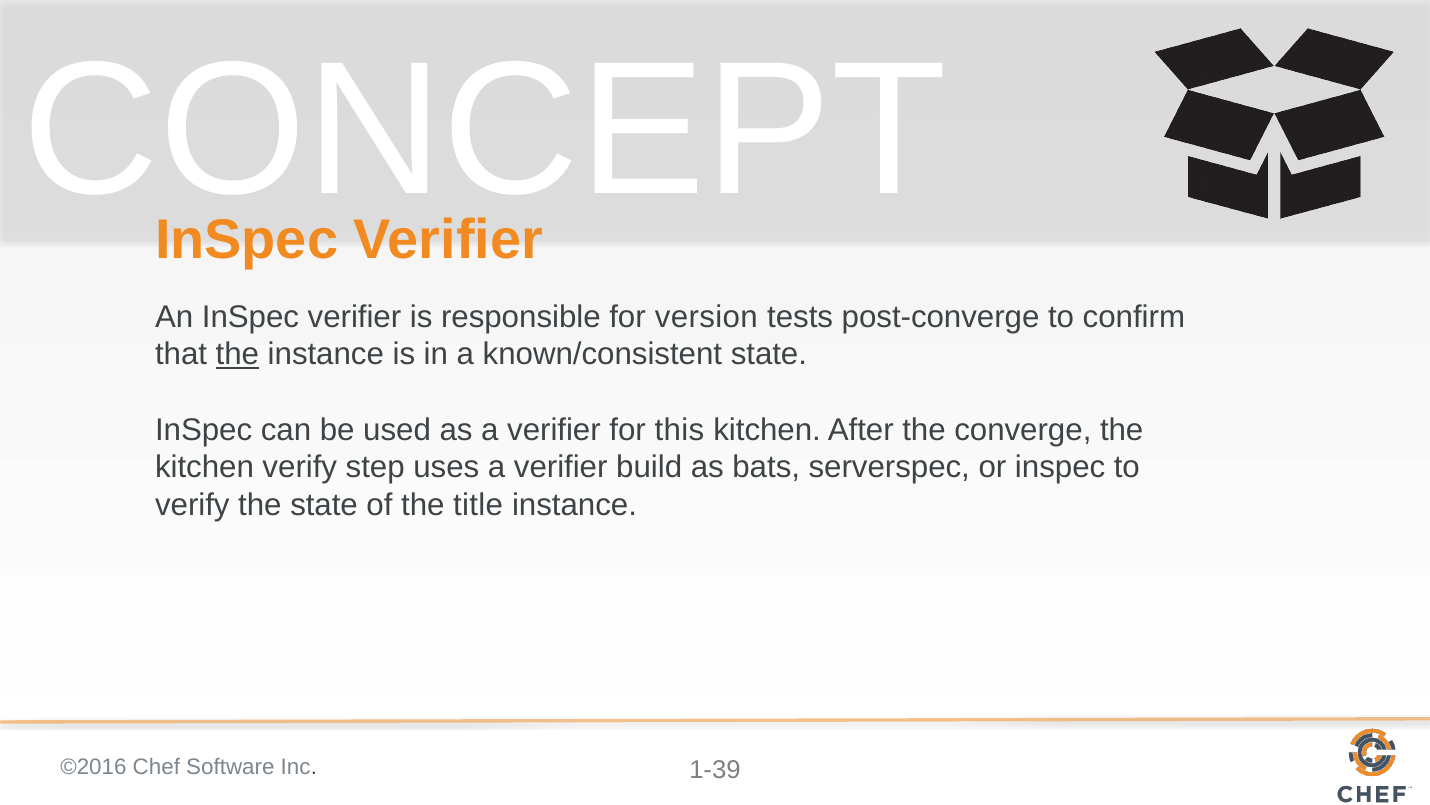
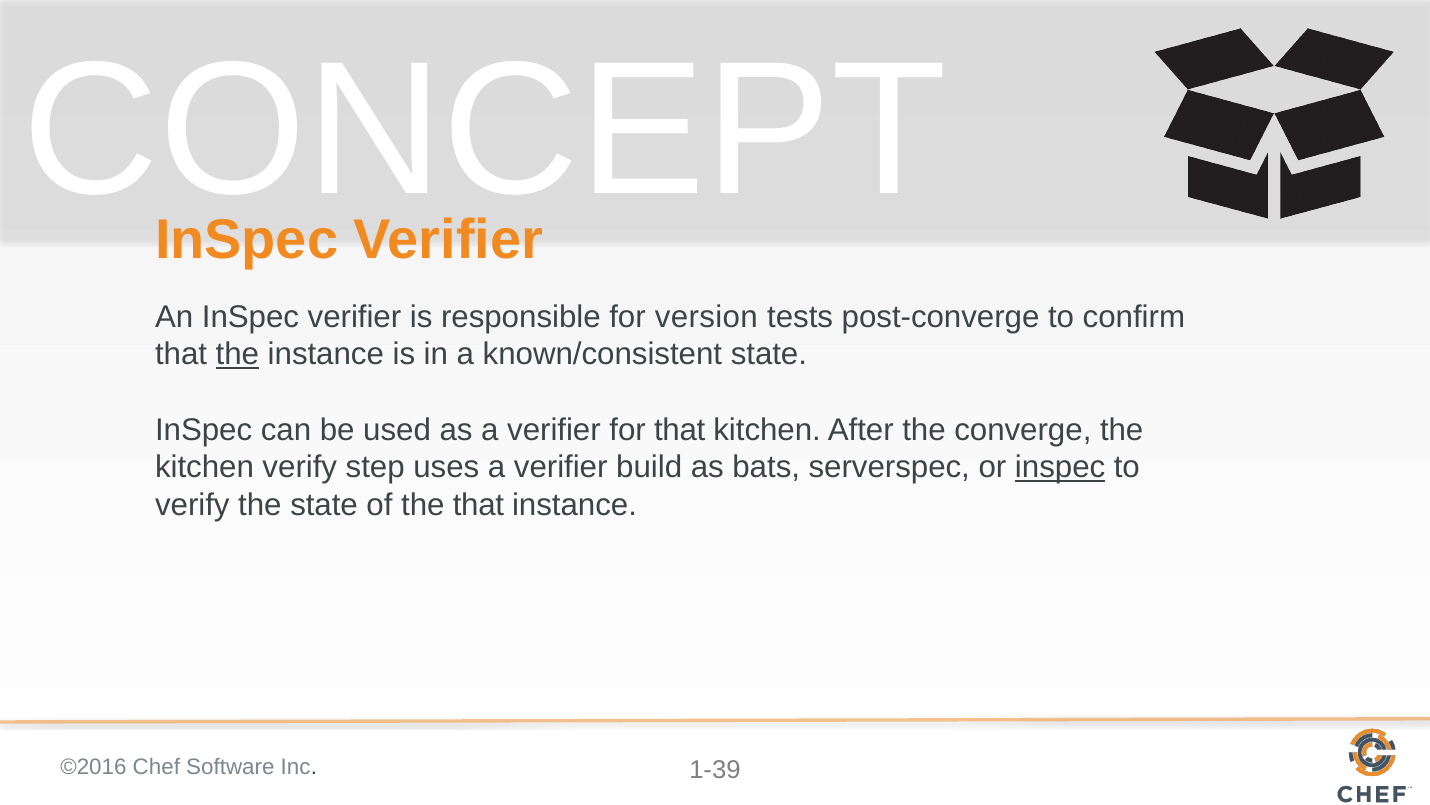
for this: this -> that (680, 429)
inspec underline: none -> present (1060, 467)
the title: title -> that (478, 505)
